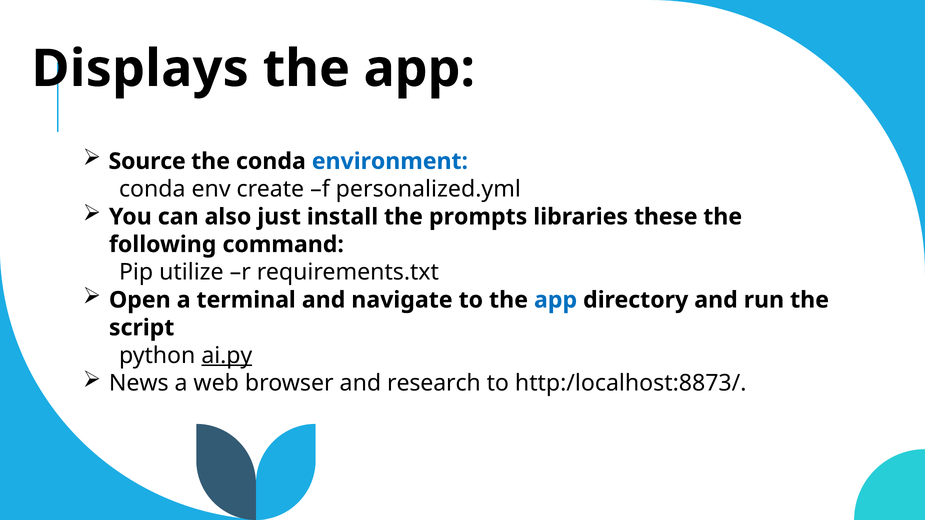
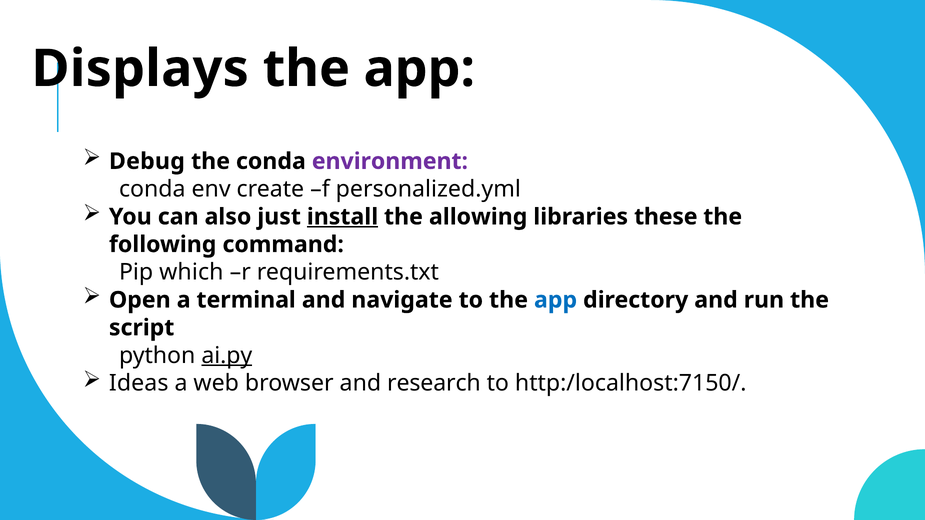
Source: Source -> Debug (147, 161)
environment colour: blue -> purple (390, 161)
install underline: none -> present (342, 217)
prompts: prompts -> allowing (478, 217)
utilize: utilize -> which (191, 272)
News: News -> Ideas (139, 383)
http:/localhost:8873/: http:/localhost:8873/ -> http:/localhost:7150/ (631, 383)
